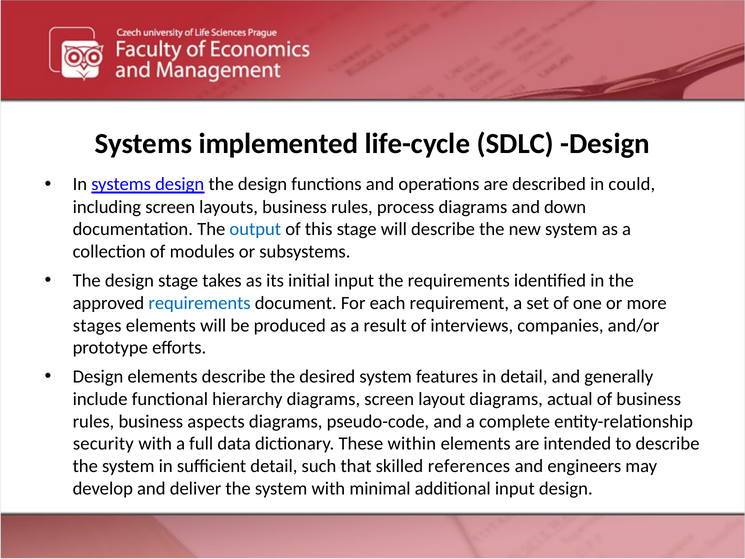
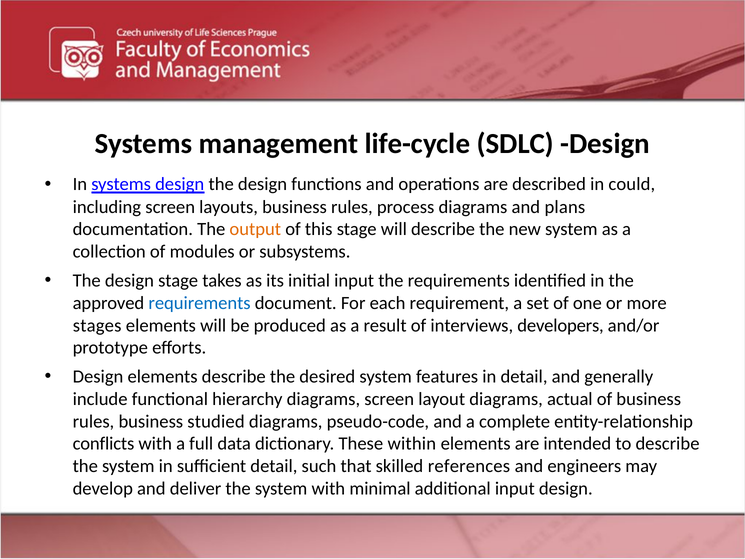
implemented: implemented -> management (278, 143)
down: down -> plans (565, 207)
output colour: blue -> orange (255, 229)
companies: companies -> developers (561, 325)
aspects: aspects -> studied (216, 421)
security: security -> conflicts (103, 444)
